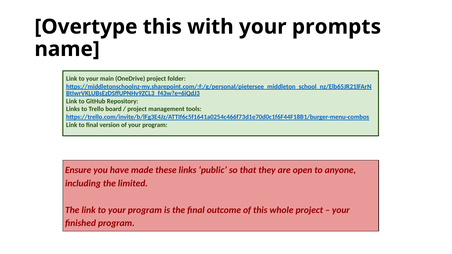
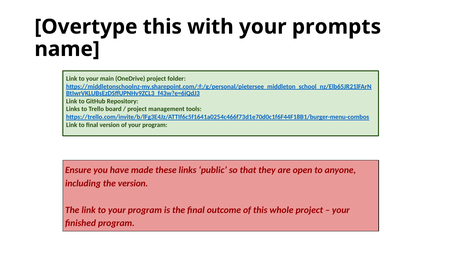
the limited: limited -> version (133, 184)
